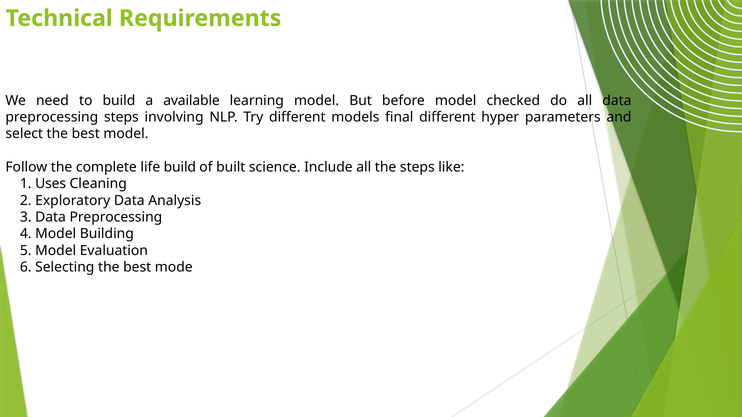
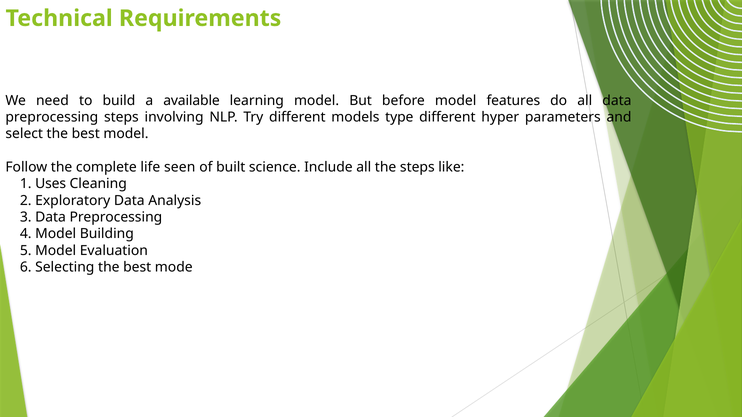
checked: checked -> features (513, 101)
final: final -> type (399, 117)
life build: build -> seen (180, 167)
